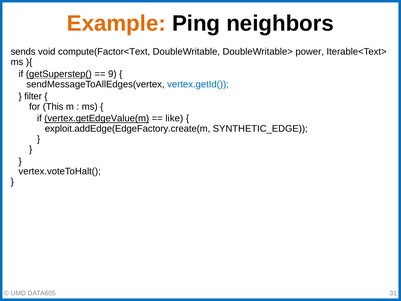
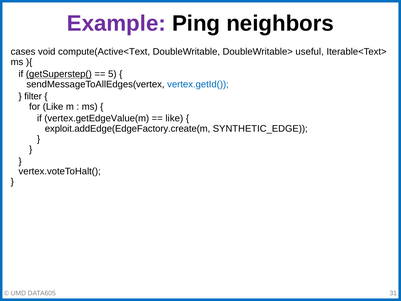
Example colour: orange -> purple (116, 24)
sends: sends -> cases (23, 52)
compute(Factor<Text: compute(Factor<Text -> compute(Active<Text (104, 52)
power: power -> useful (310, 52)
9: 9 -> 5 (112, 74)
for This: This -> Like (53, 106)
vertex.getEdgeValue(m underline: present -> none (97, 118)
